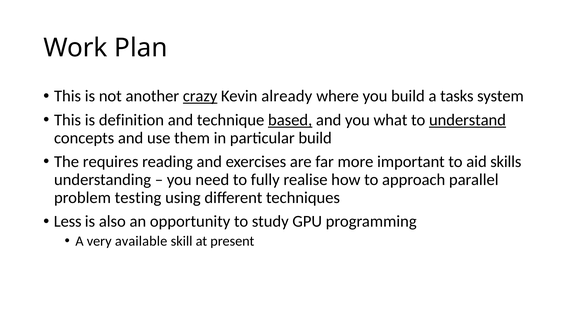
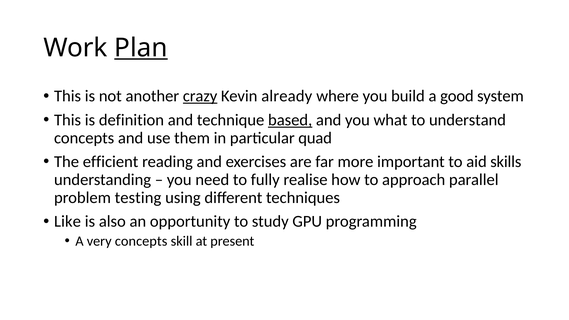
Plan underline: none -> present (141, 48)
tasks: tasks -> good (457, 96)
understand underline: present -> none (467, 120)
particular build: build -> quad (315, 138)
requires: requires -> efficient (111, 162)
Less: Less -> Like (68, 222)
very available: available -> concepts (141, 241)
